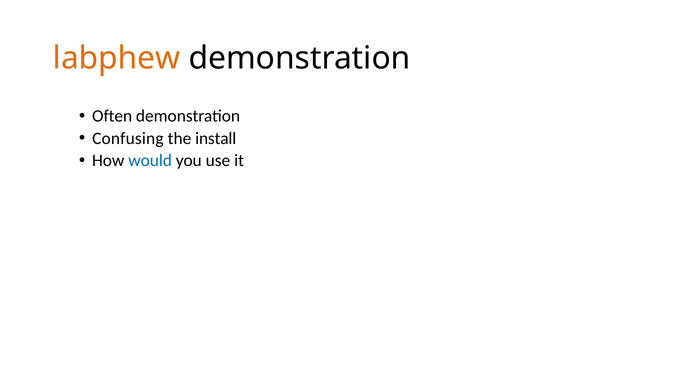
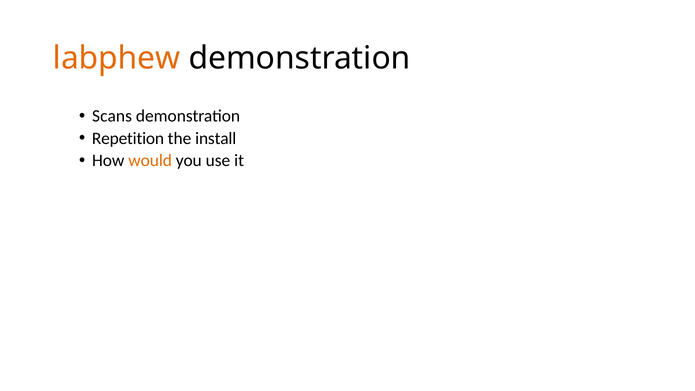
Often: Often -> Scans (112, 116)
Confusing: Confusing -> Repetition (128, 138)
would colour: blue -> orange (150, 161)
